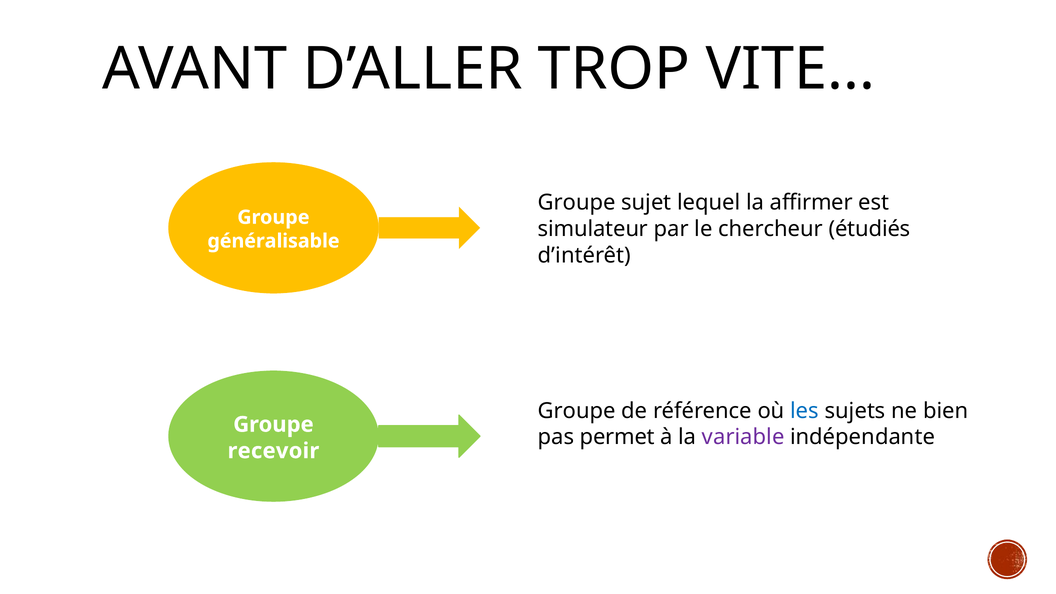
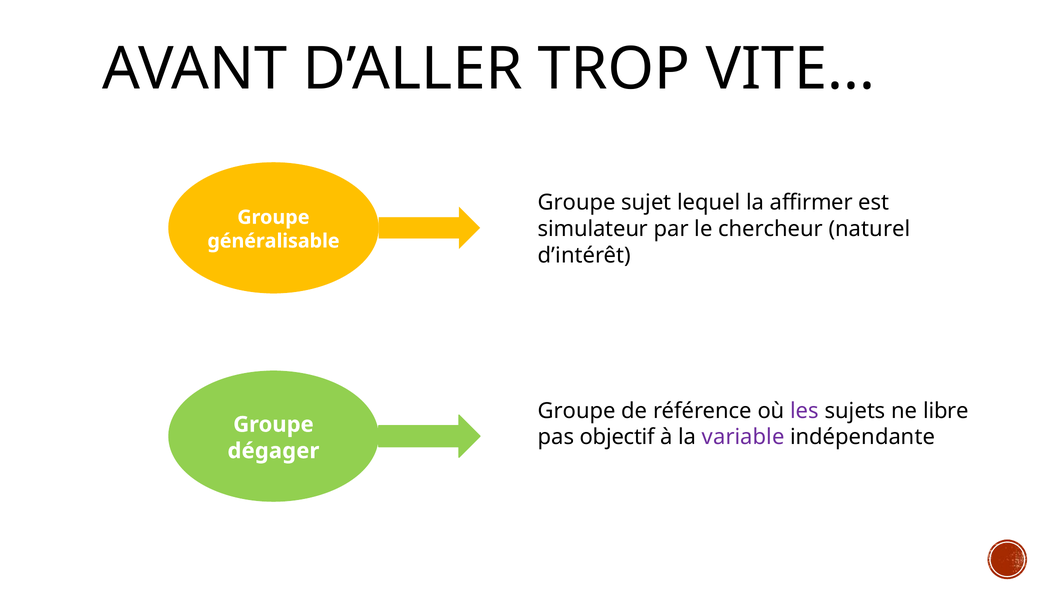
étudiés: étudiés -> naturel (869, 229)
les colour: blue -> purple (805, 411)
bien: bien -> libre (946, 411)
permet: permet -> objectif (617, 437)
recevoir: recevoir -> dégager (273, 451)
